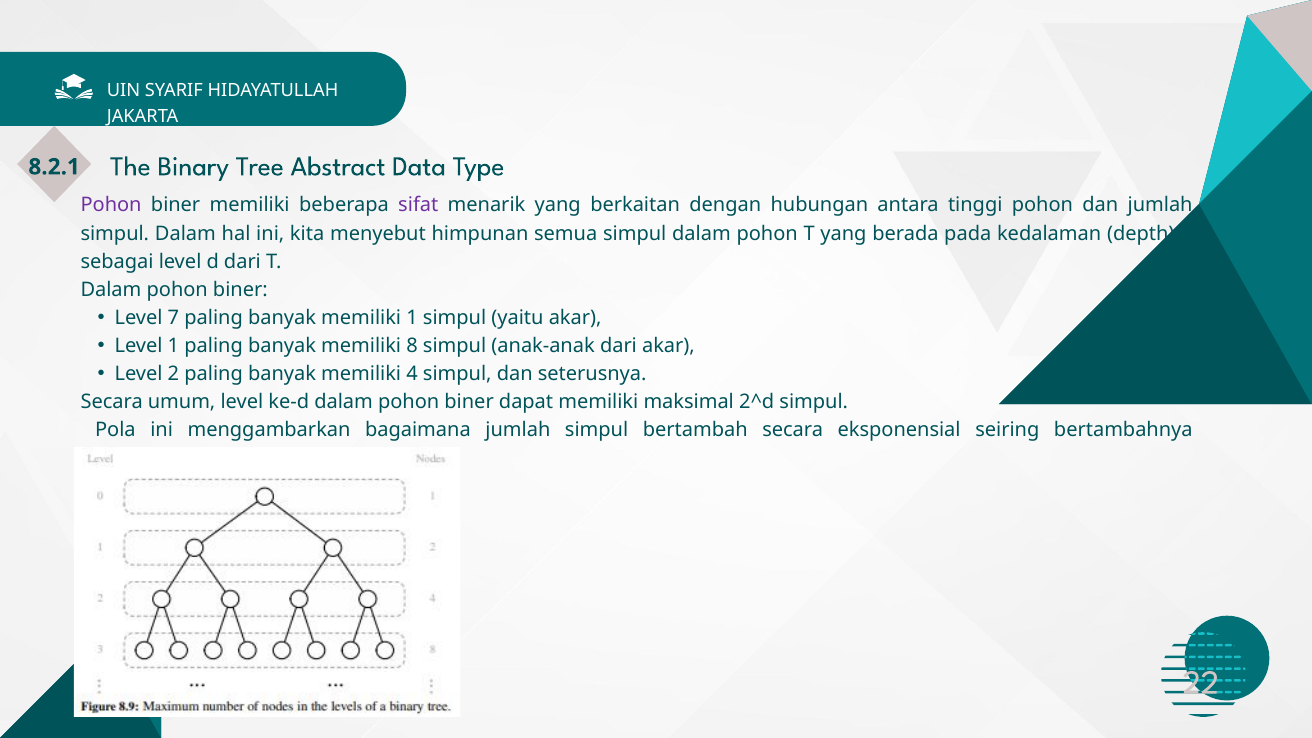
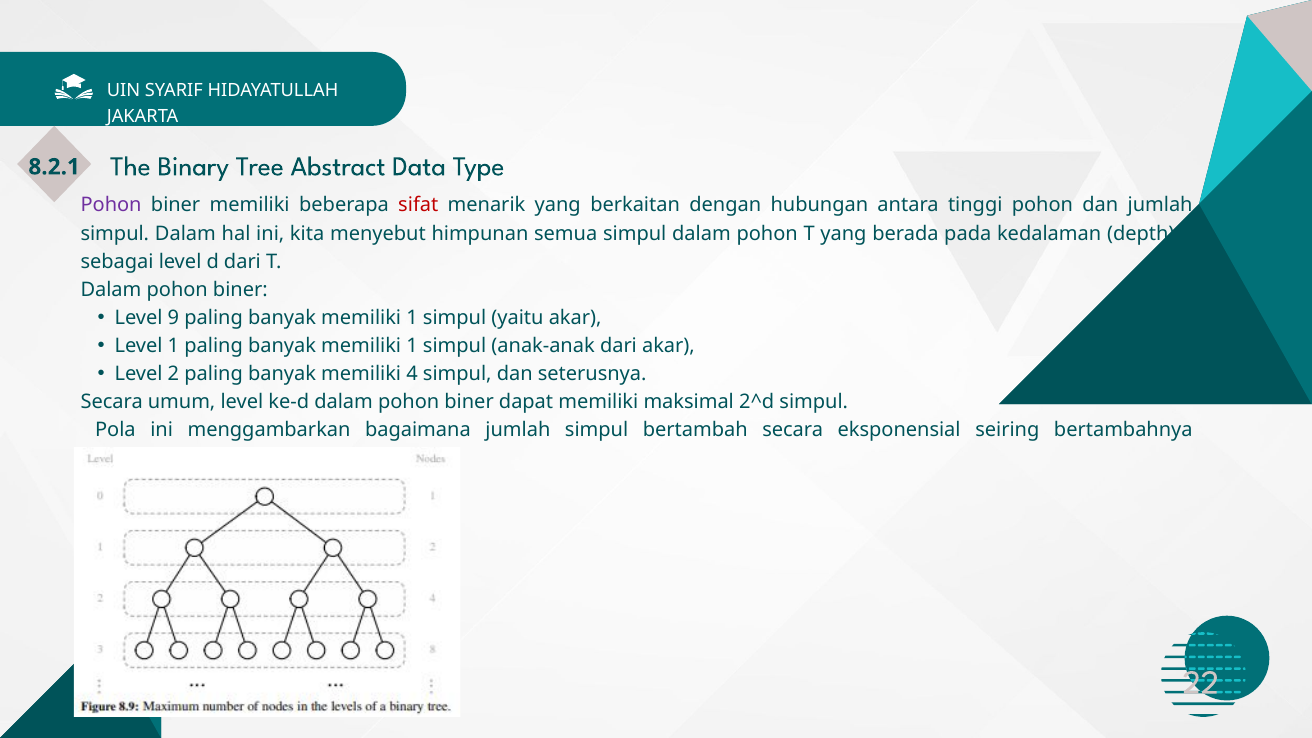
sifat colour: purple -> red (418, 205)
7: 7 -> 9 (173, 318)
8: 8 -> 1 (412, 346)
